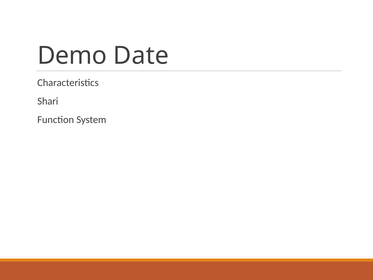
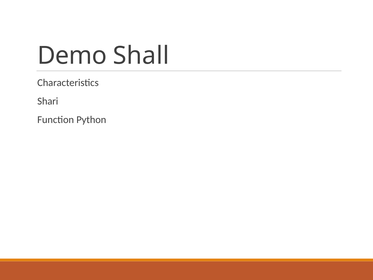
Date: Date -> Shall (141, 56)
System: System -> Python (91, 120)
